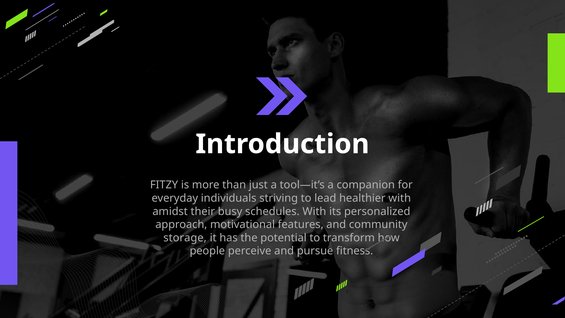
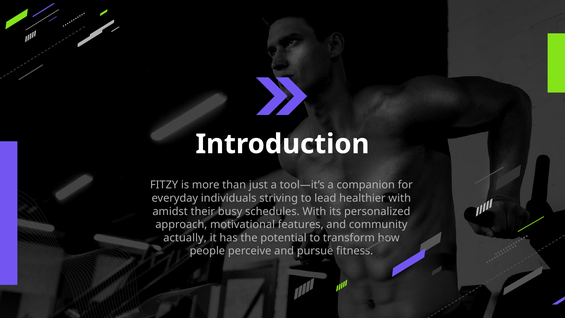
storage: storage -> actually (185, 238)
